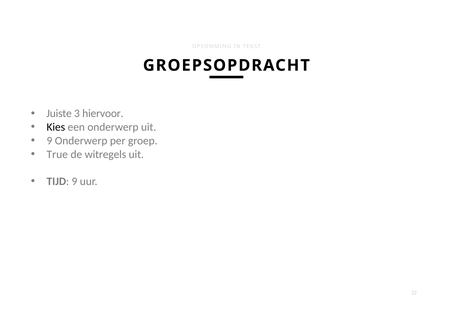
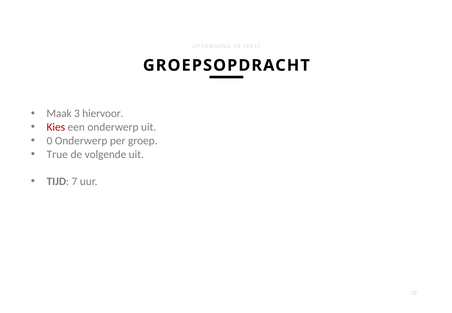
Juiste: Juiste -> Maak (59, 114)
Kies colour: black -> red (56, 127)
9: 9 -> 0 (49, 141)
witregels: witregels -> volgende (105, 154)
TIJD 9: 9 -> 7 (74, 181)
